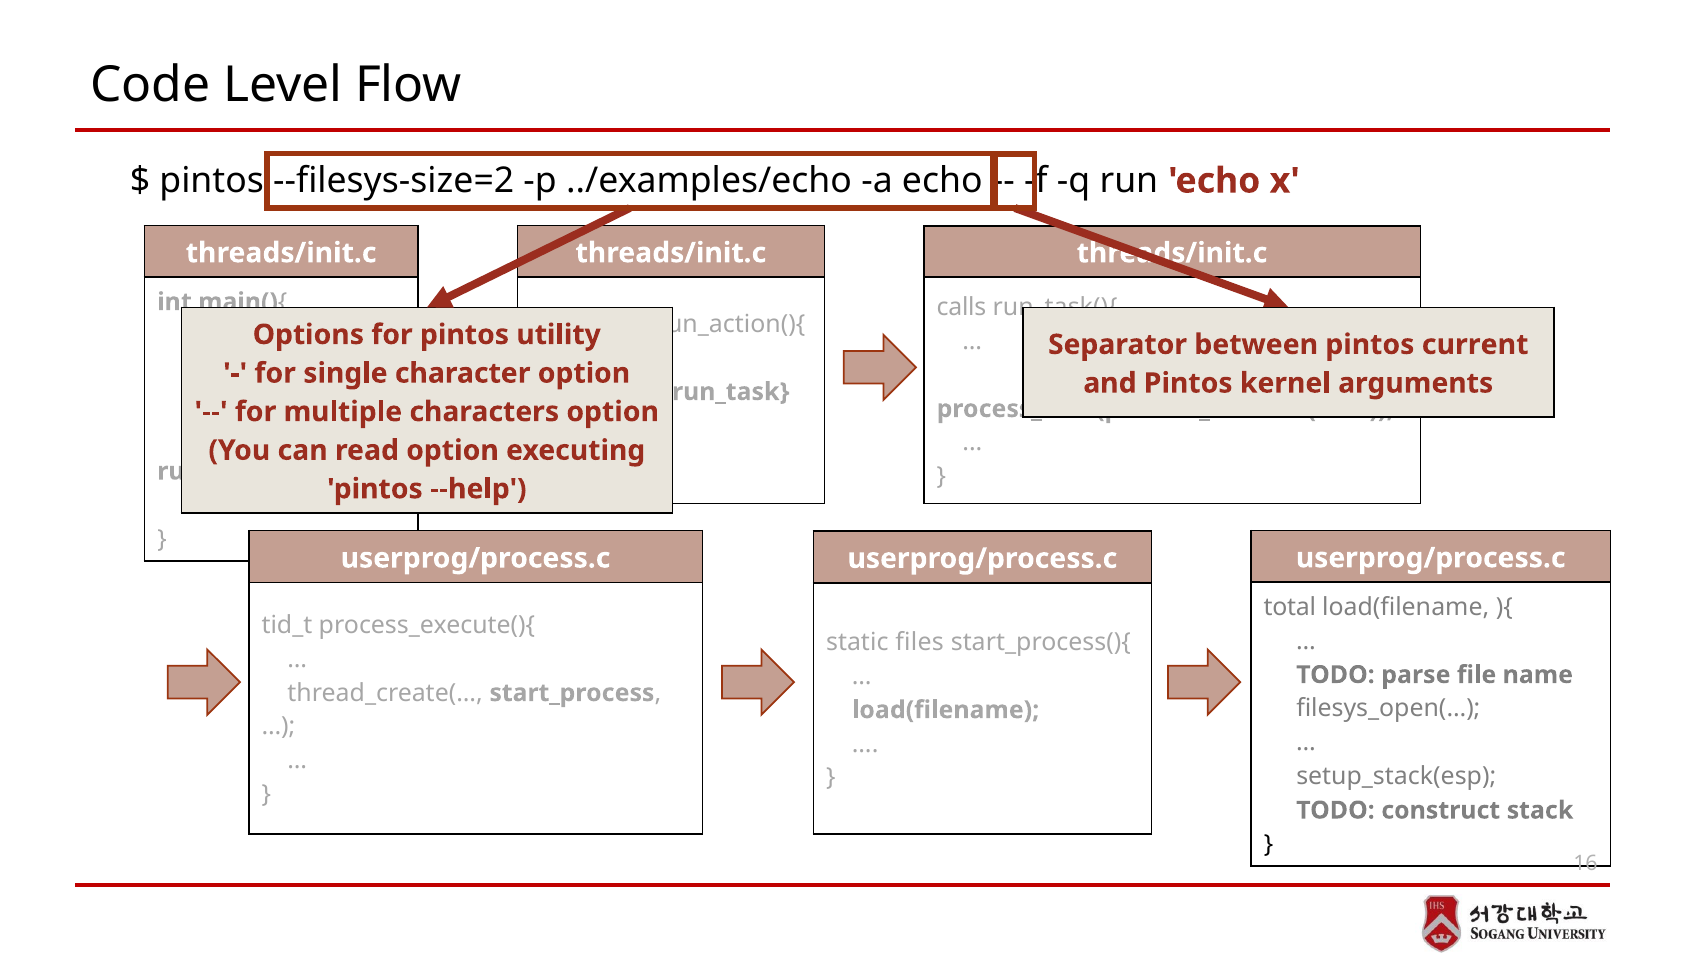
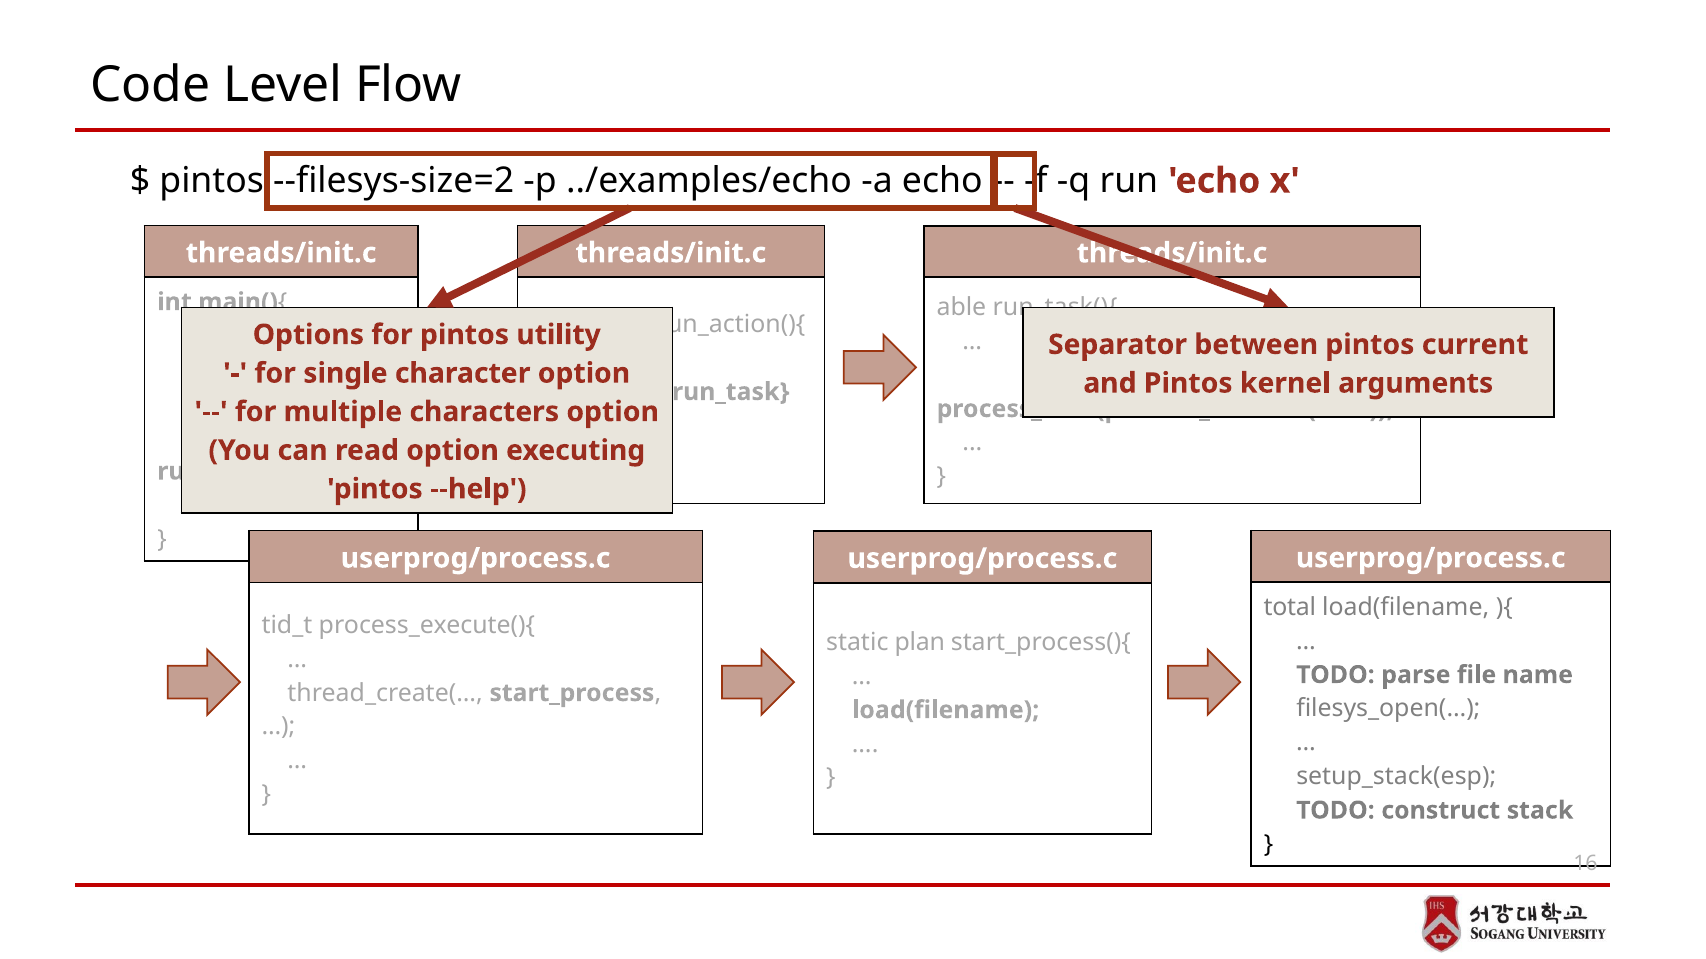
calls: calls -> able (961, 307)
files: files -> plan (920, 643)
